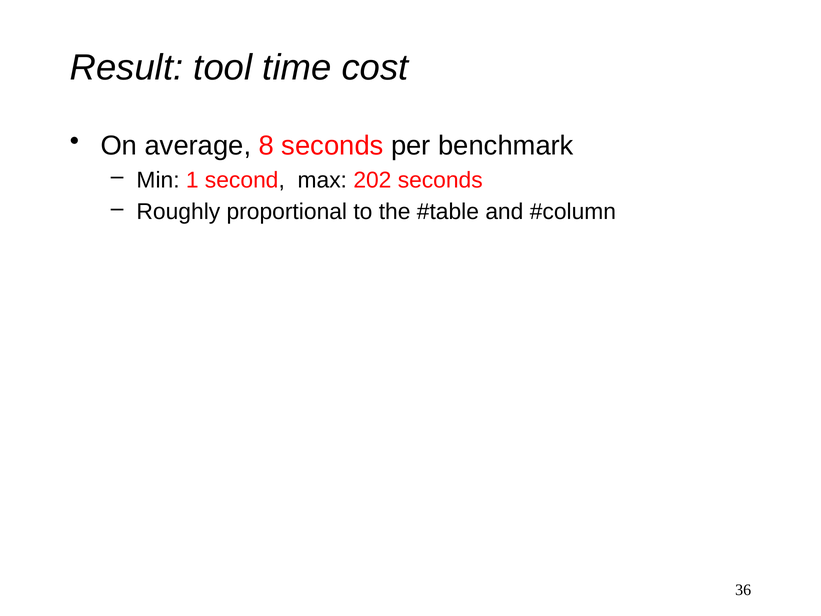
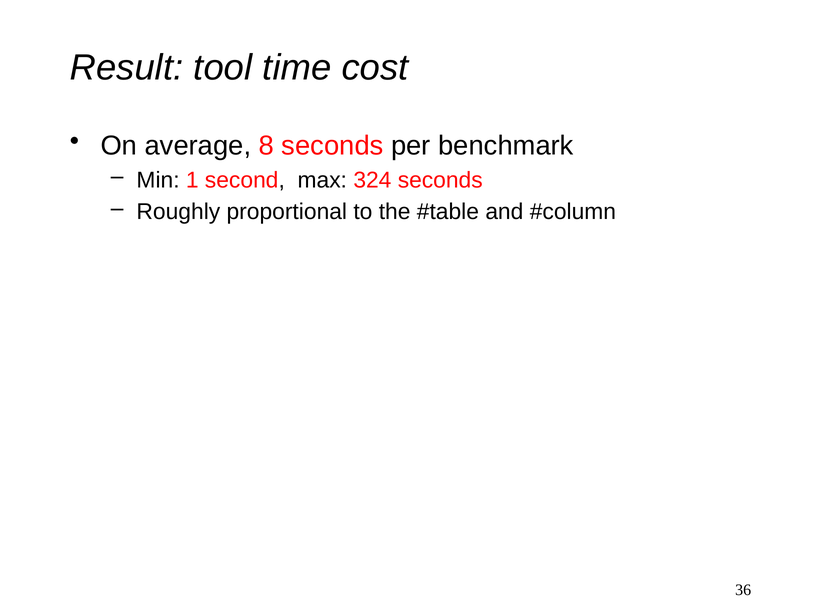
202: 202 -> 324 (372, 180)
